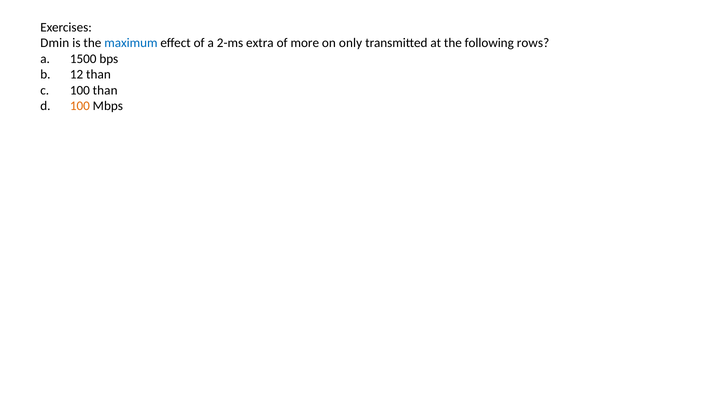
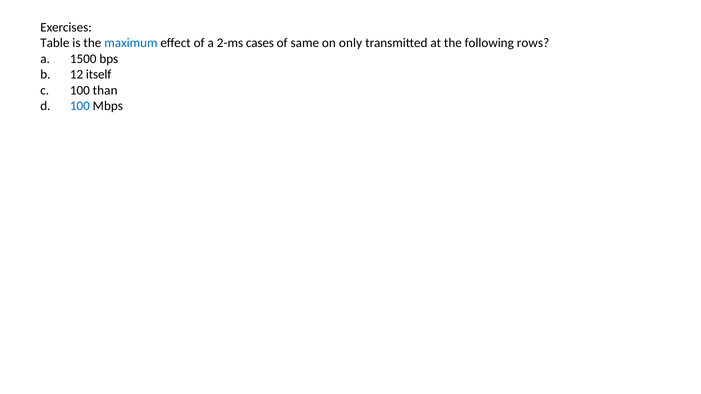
Dmin: Dmin -> Table (55, 43)
extra: extra -> cases (260, 43)
more: more -> same (305, 43)
12 than: than -> itself (99, 75)
100 colour: orange -> blue (80, 106)
